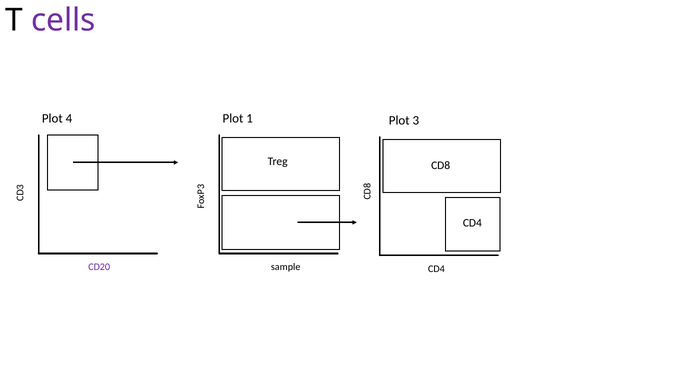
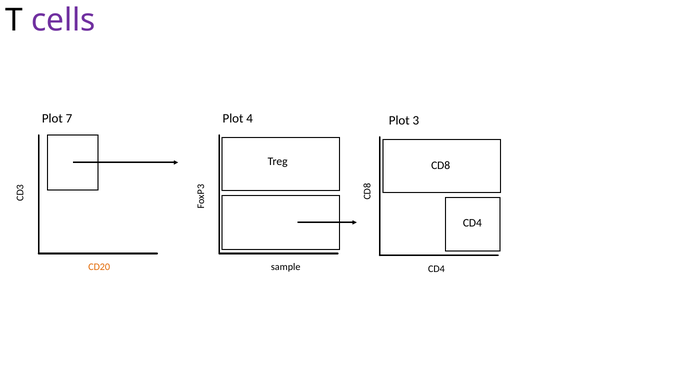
4: 4 -> 7 (69, 119)
1: 1 -> 4 (250, 119)
CD20 colour: purple -> orange (99, 267)
